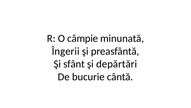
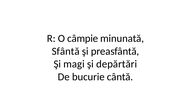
Îngerii: Îngerii -> Sfântă (66, 51)
sfânt: sfânt -> magi (74, 64)
